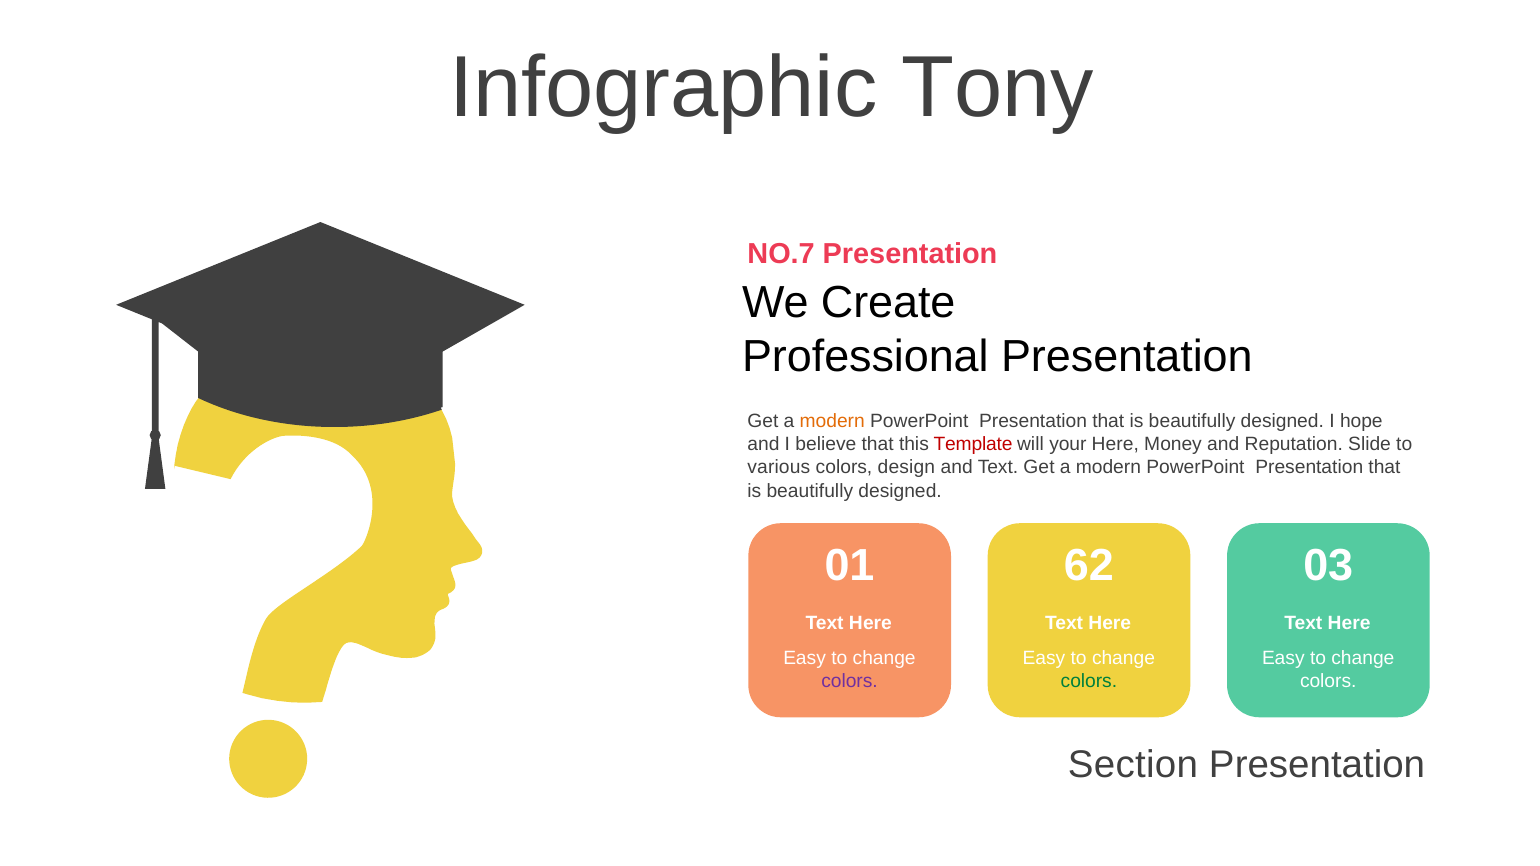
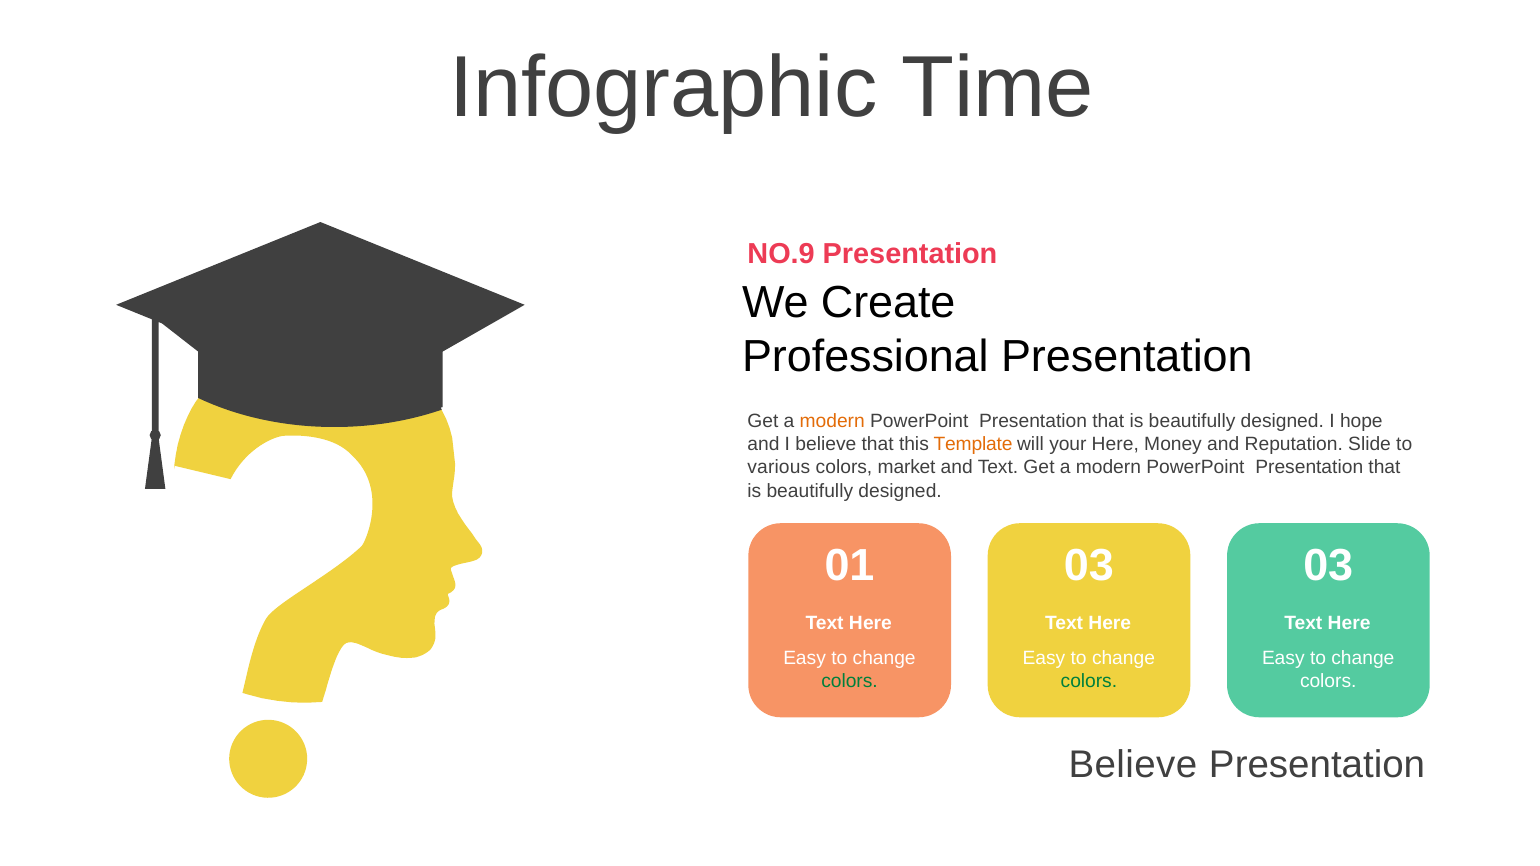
Tony: Tony -> Time (998, 88)
NO.7: NO.7 -> NO.9 (781, 254)
Template colour: red -> orange (973, 445)
design: design -> market (907, 468)
01 62: 62 -> 03 (1089, 566)
colors colour: purple -> green (850, 681)
Section: Section -> Believe (1133, 765)
